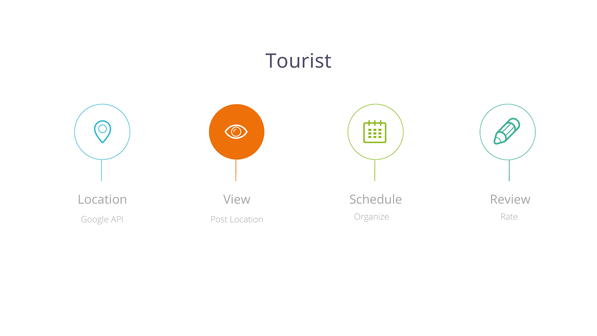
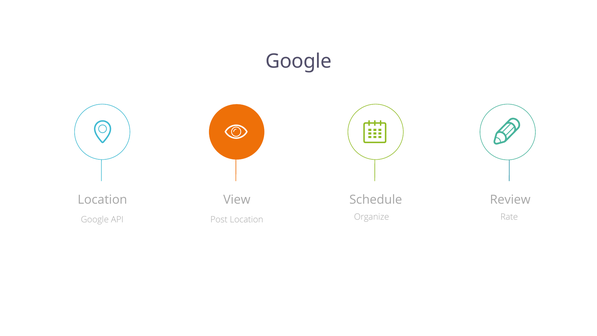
Tourist: Tourist -> Google (299, 61)
